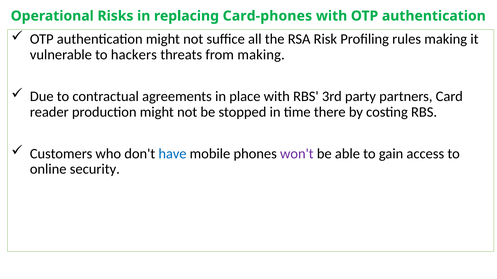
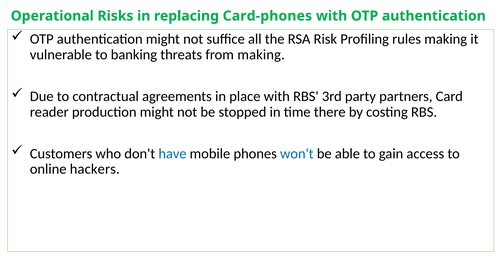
hackers: hackers -> banking (134, 55)
won't colour: purple -> blue (297, 154)
security: security -> hackers (95, 170)
